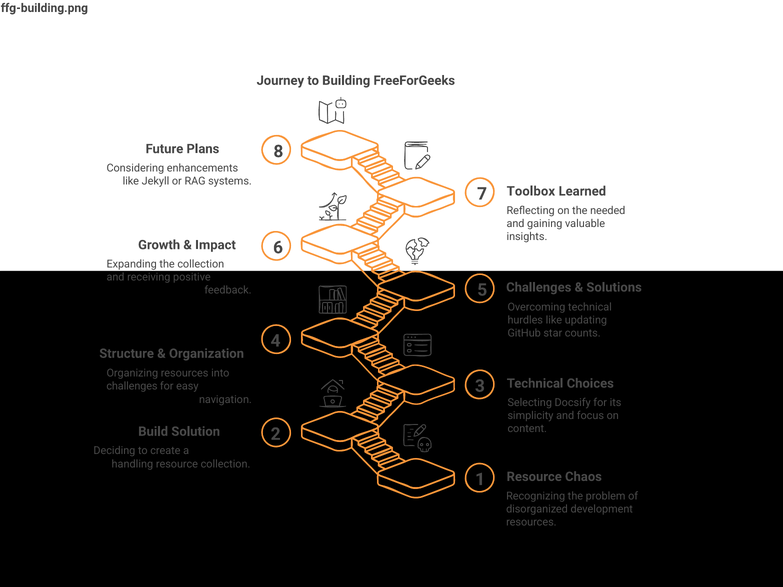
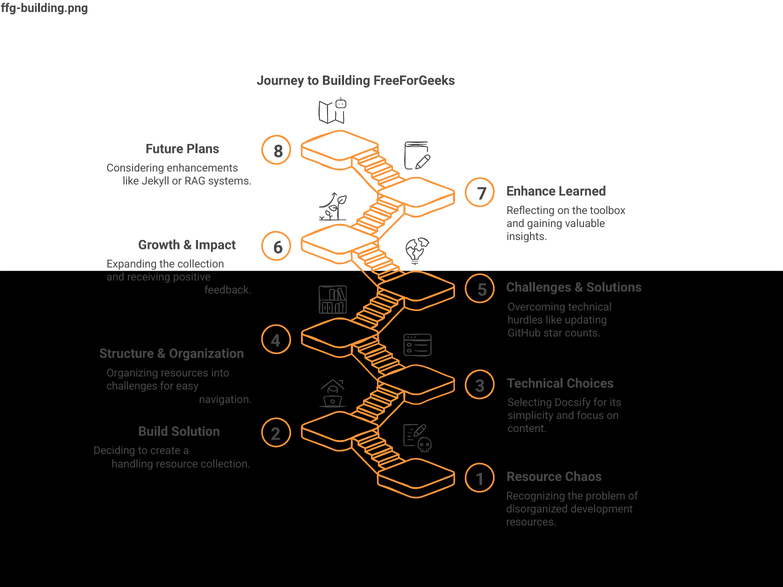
Toolbox: Toolbox -> Enhance (531, 191)
needed: needed -> toolbox (608, 211)
